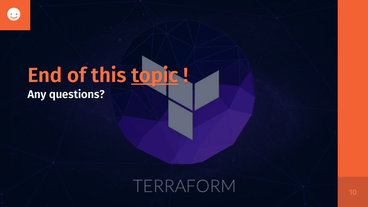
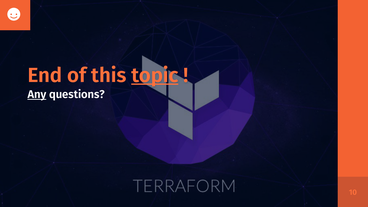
Any underline: none -> present (37, 95)
